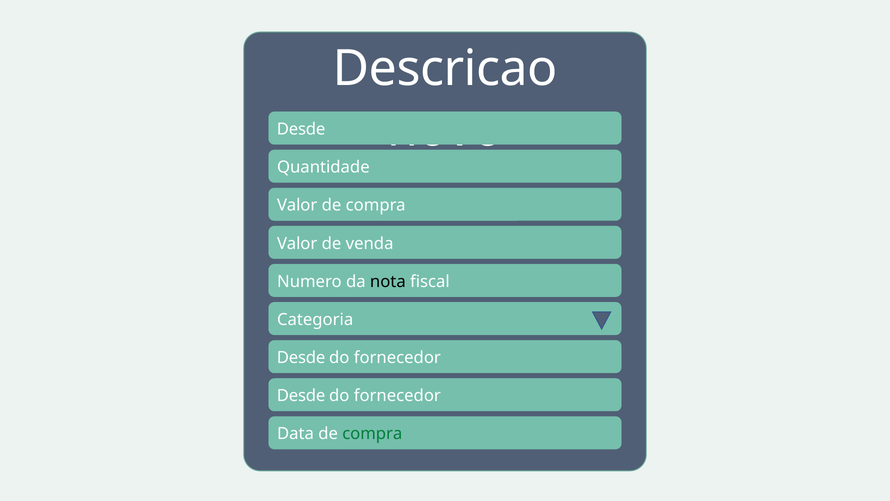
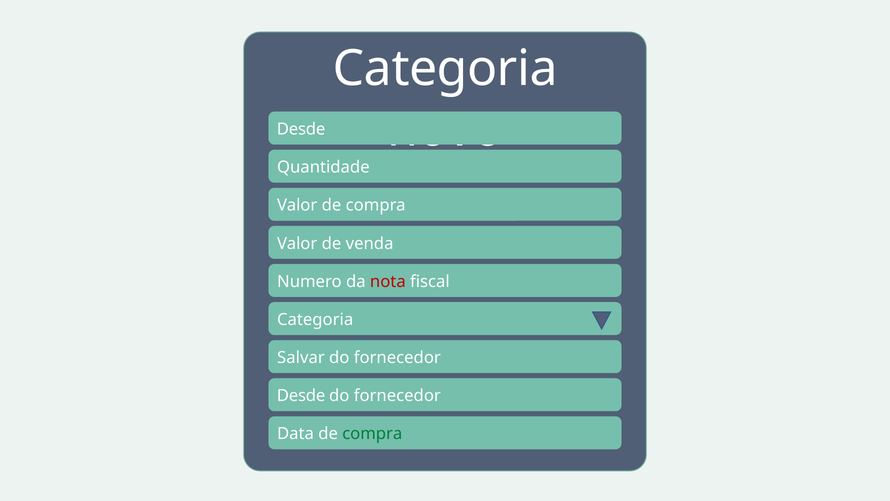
Descricao: Descricao -> Categoria (445, 69)
nota colour: black -> red (388, 281)
Desde: Desde -> Salvar (301, 358)
